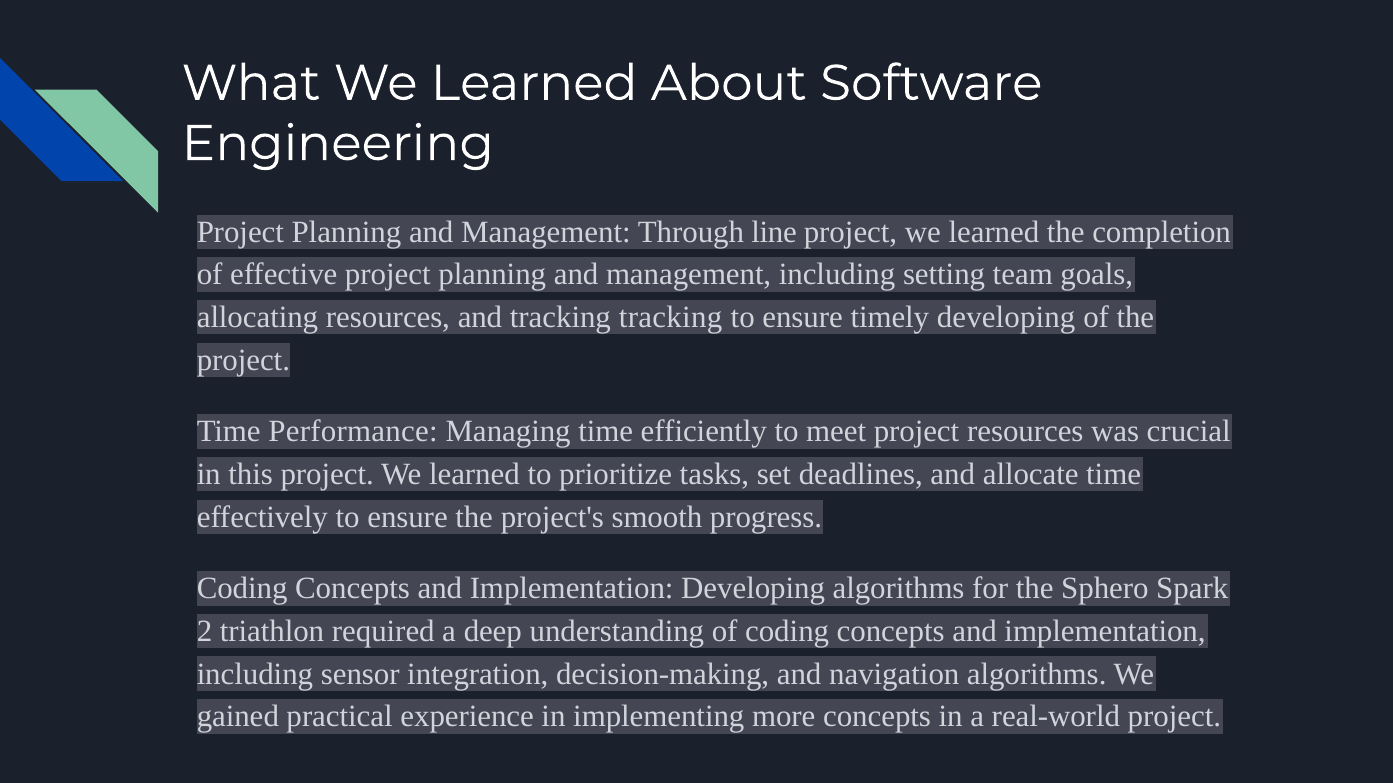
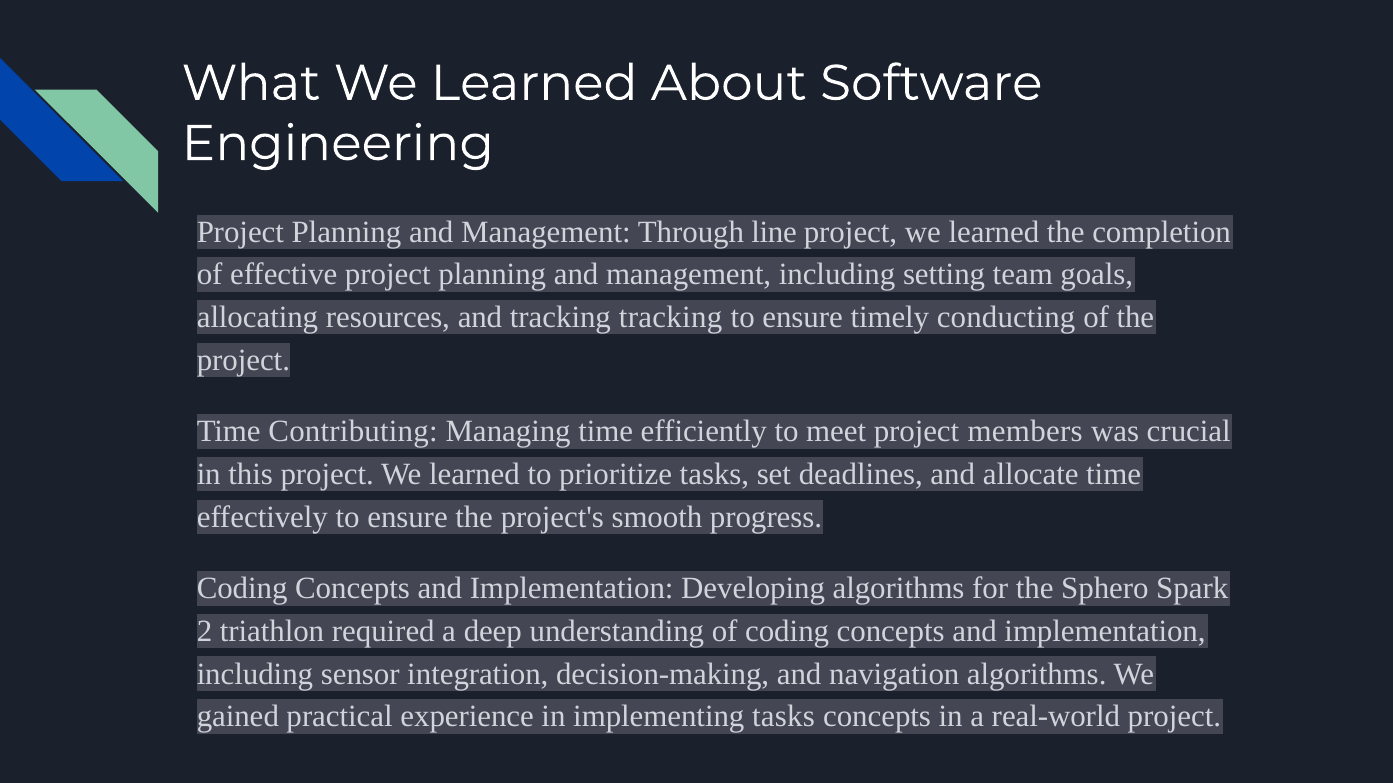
timely developing: developing -> conducting (1006, 318)
Performance: Performance -> Contributing (353, 432)
project resources: resources -> members (1025, 432)
implementing more: more -> tasks (784, 717)
